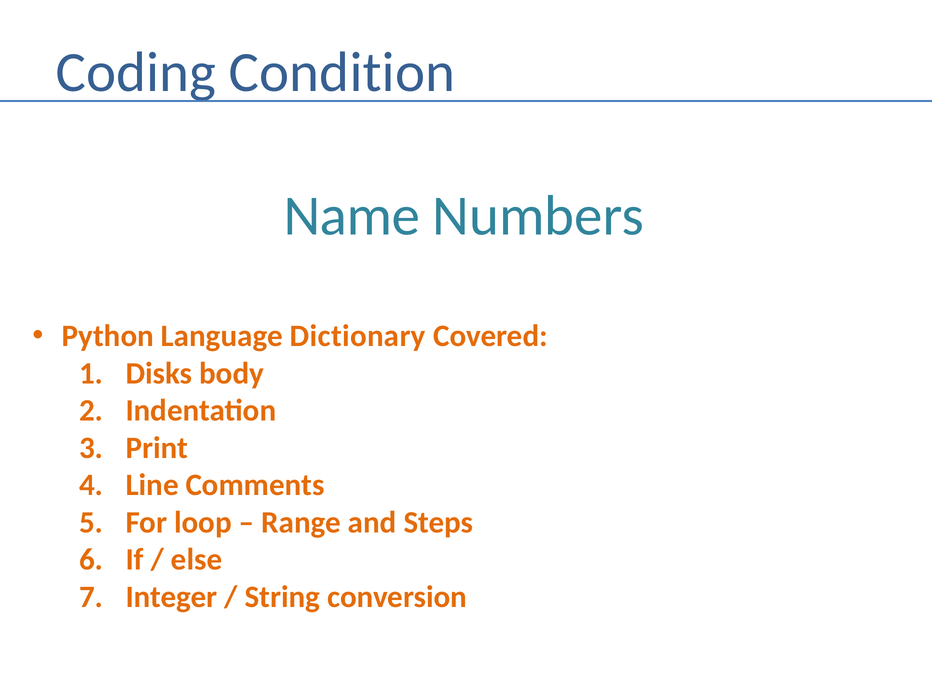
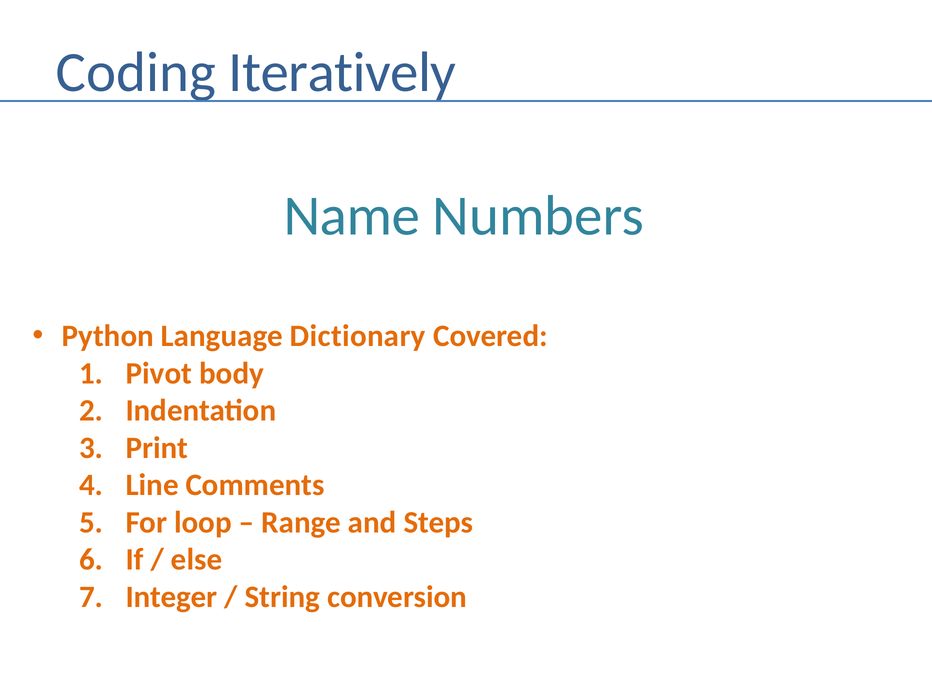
Condition: Condition -> Iteratively (342, 72)
Disks: Disks -> Pivot (159, 373)
